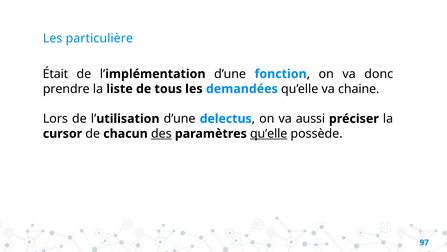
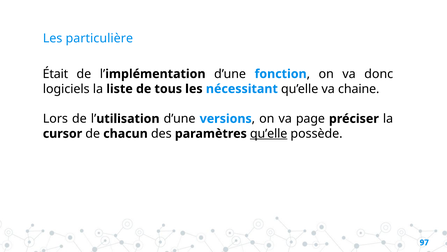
prendre: prendre -> logiciels (66, 89)
demandées: demandées -> nécessitant (242, 89)
delectus: delectus -> versions (226, 119)
aussi: aussi -> page (310, 119)
des underline: present -> none (161, 133)
